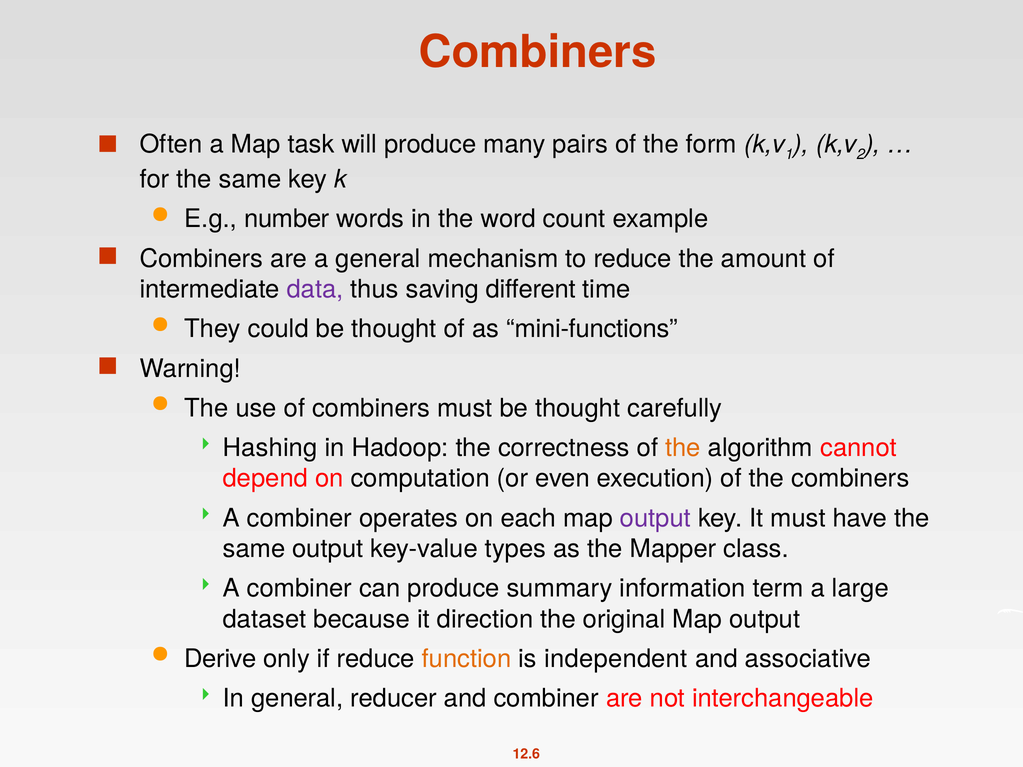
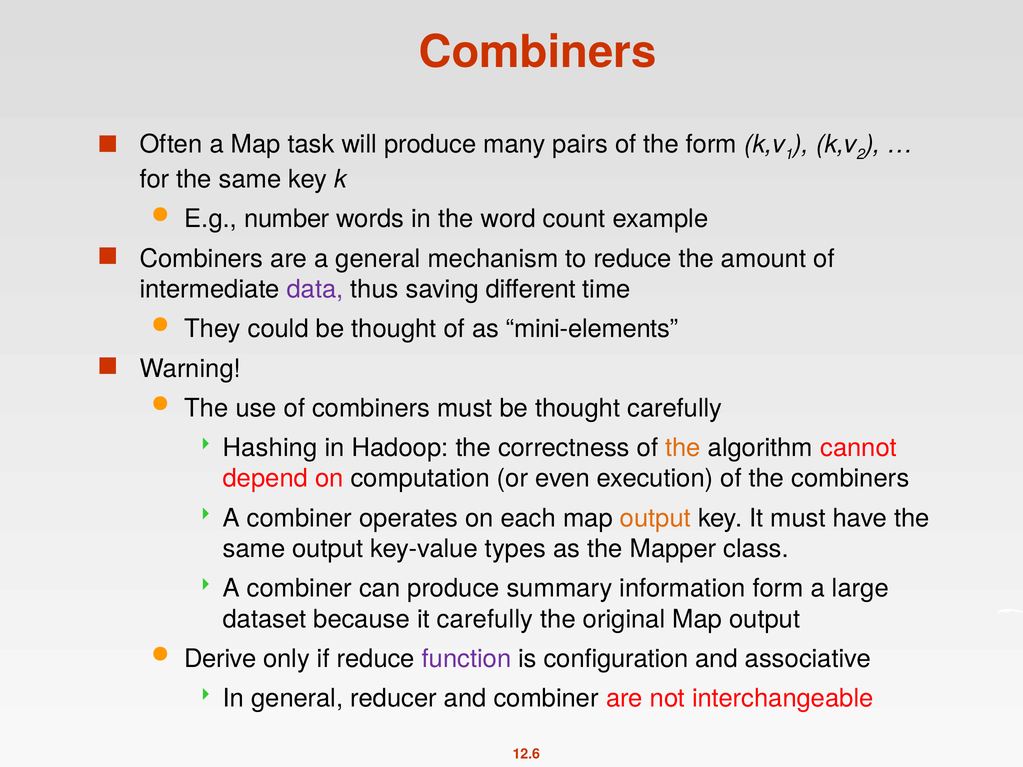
mini-functions: mini-functions -> mini-elements (592, 329)
output colour: purple -> orange (655, 518)
information term: term -> form (778, 589)
it direction: direction -> carefully (485, 619)
function colour: orange -> purple (467, 659)
independent: independent -> configuration (616, 659)
